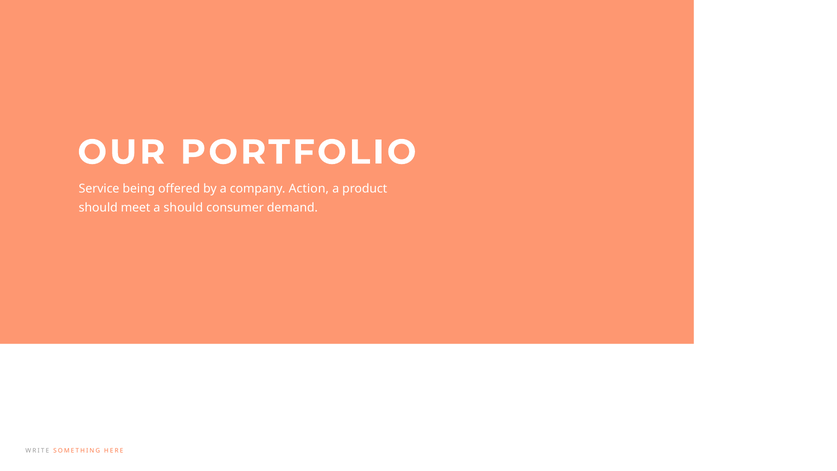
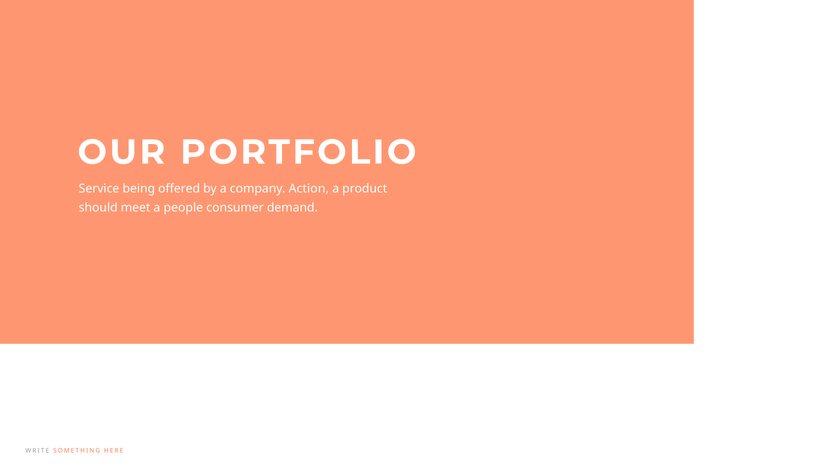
a should: should -> people (183, 207)
